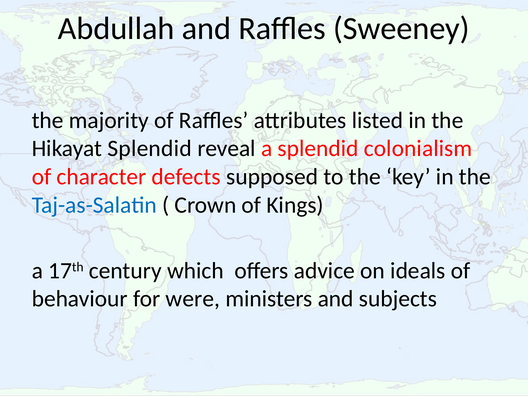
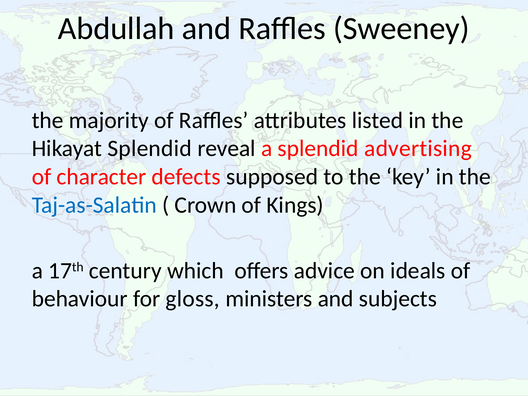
colonialism: colonialism -> advertising (418, 149)
were: were -> gloss (193, 299)
